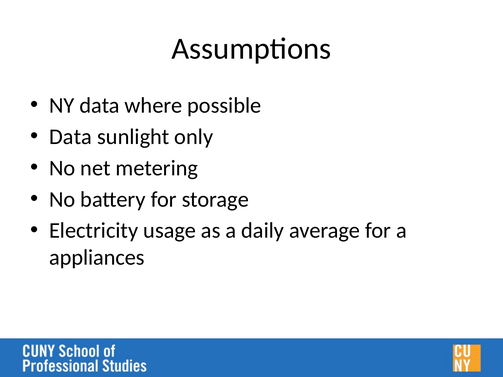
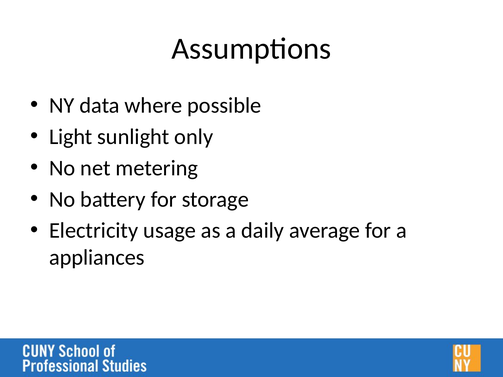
Data: Data -> Light (71, 137)
